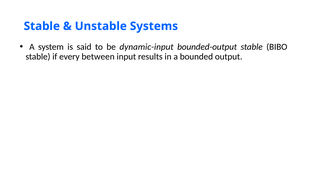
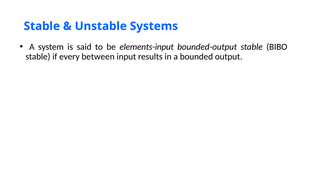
dynamic-input: dynamic-input -> elements-input (147, 47)
